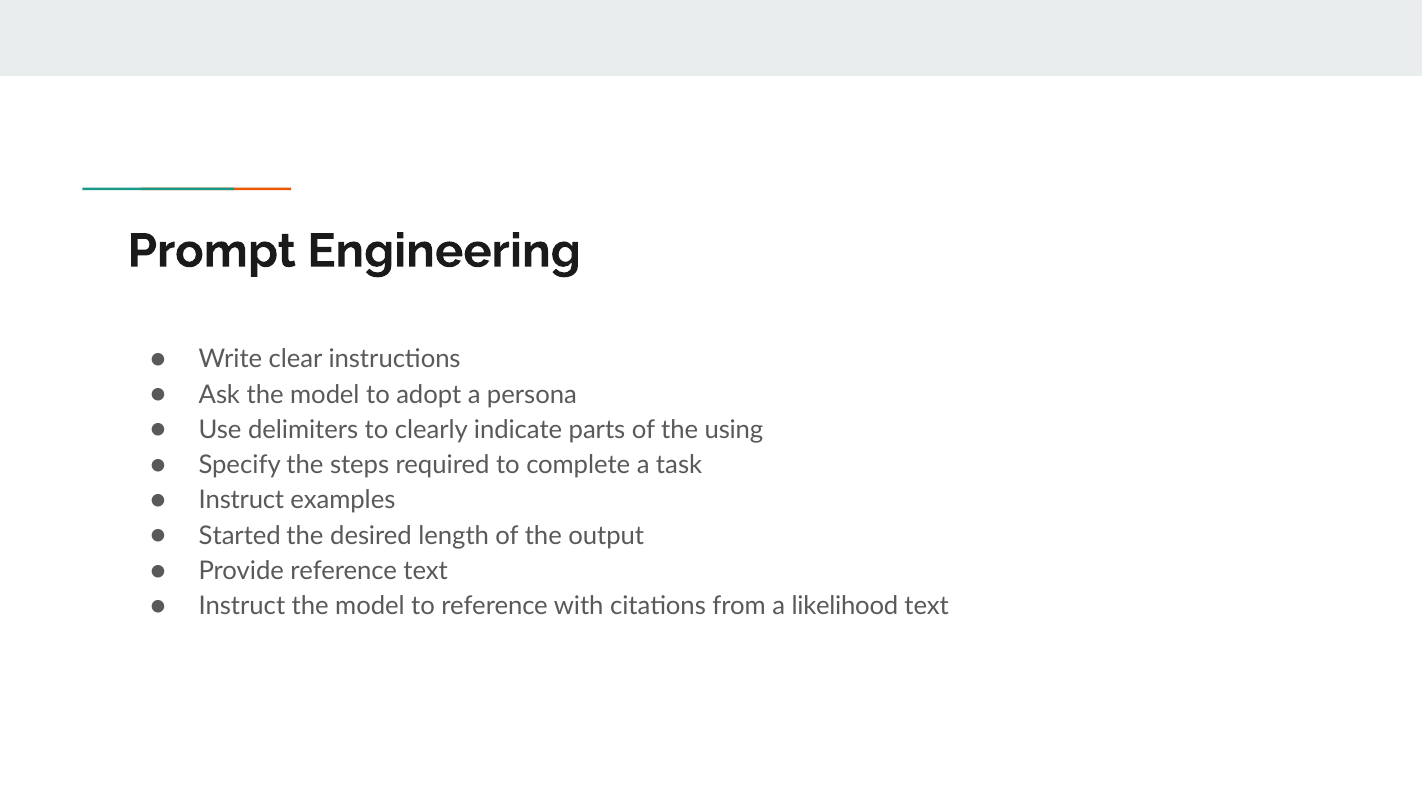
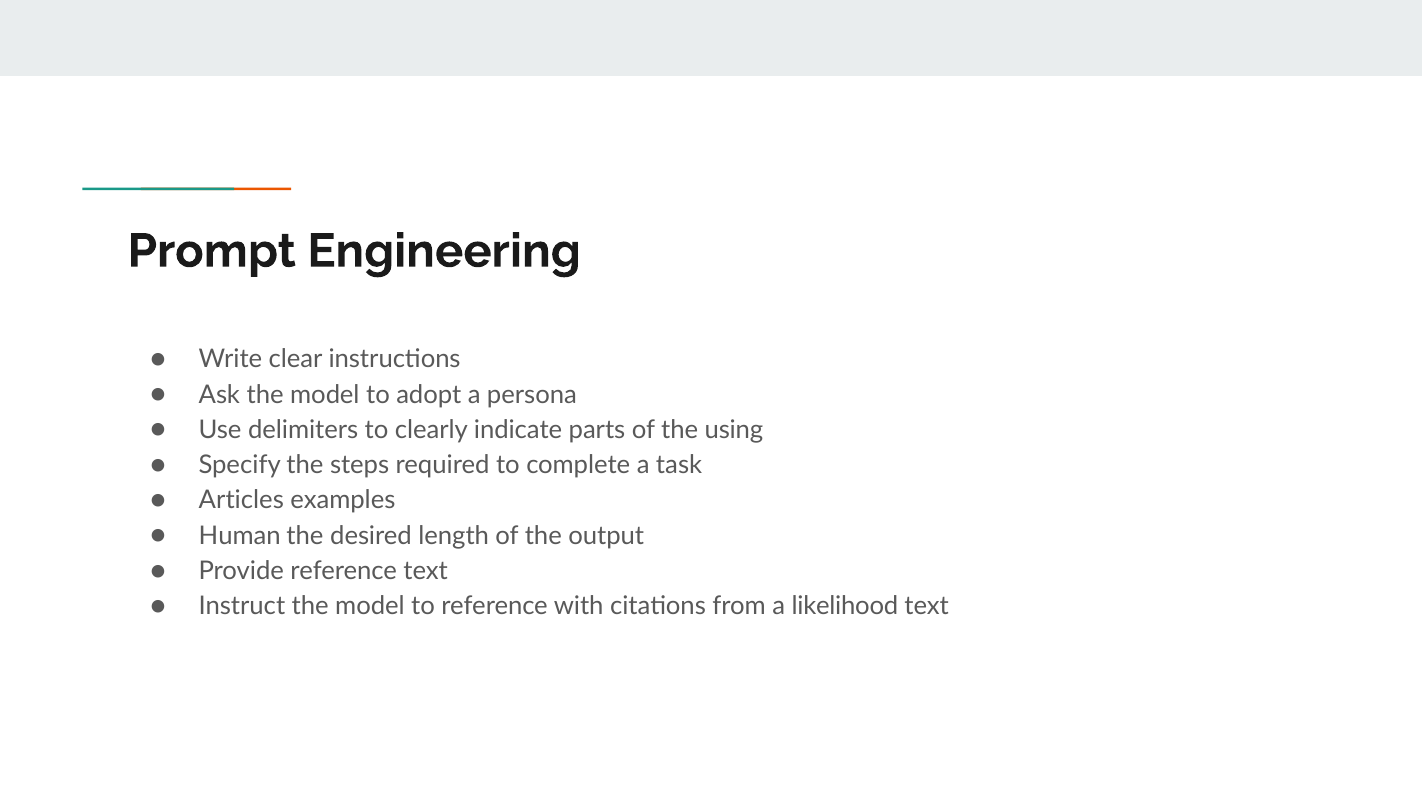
Instruct: Instruct -> Articles (241, 500)
Started: Started -> Human (240, 536)
